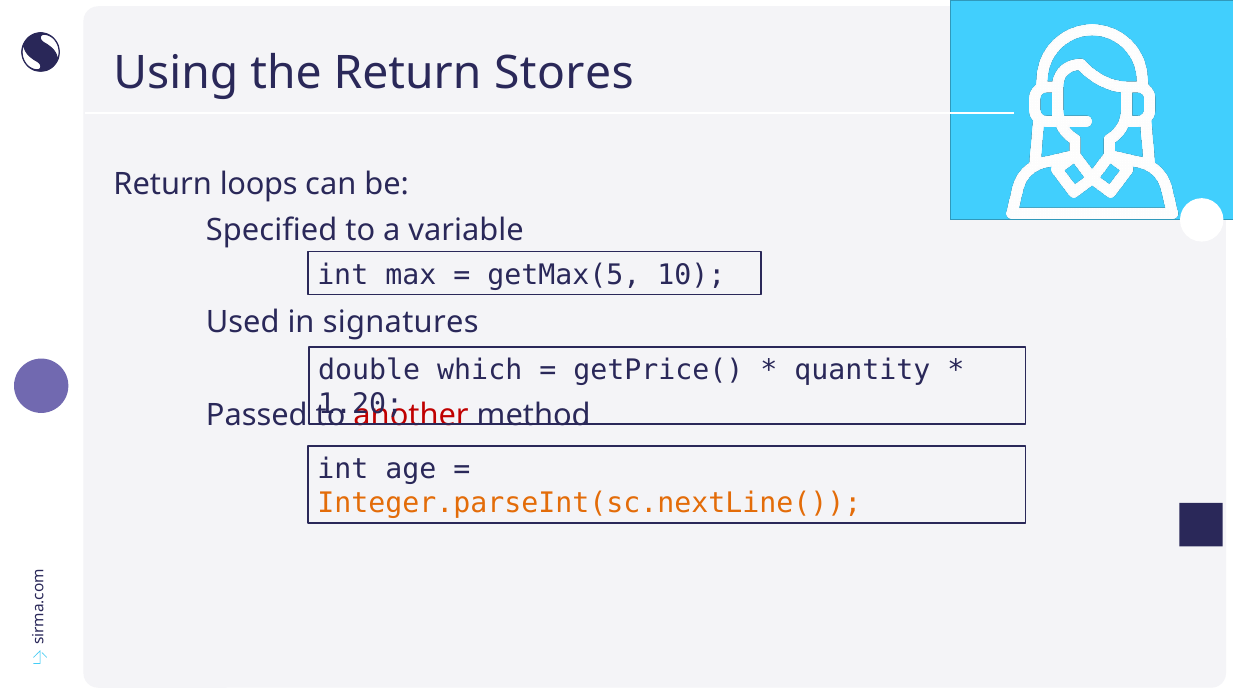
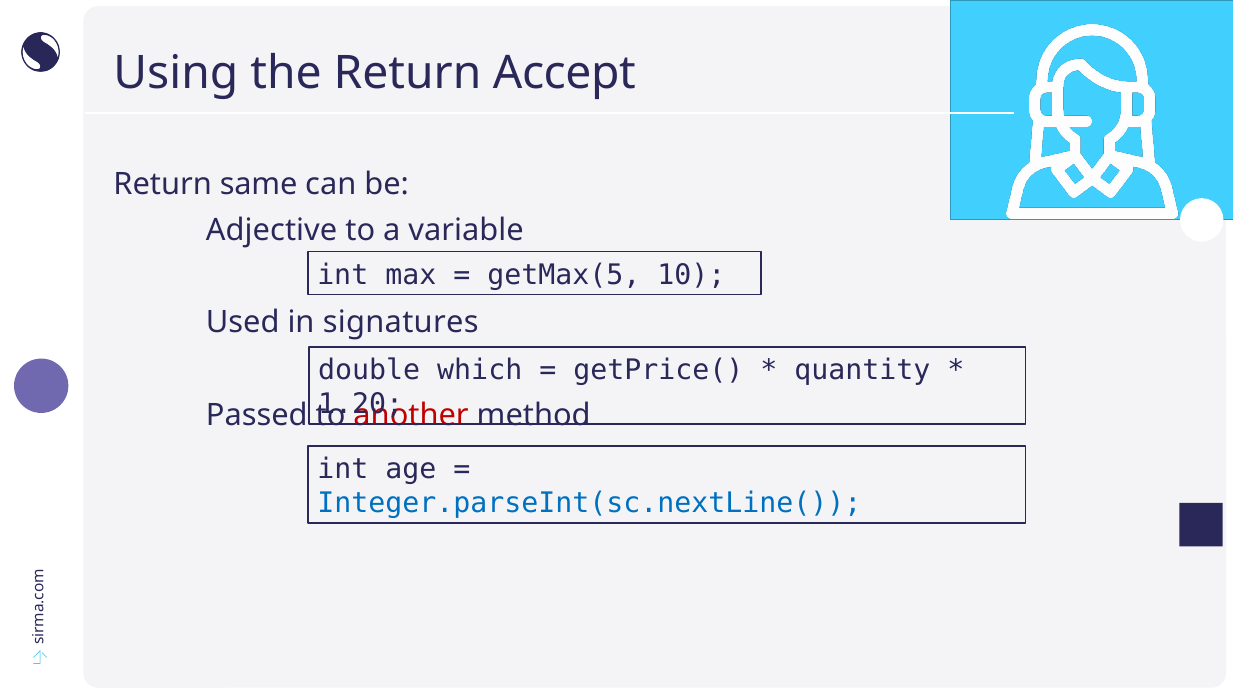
Stores: Stores -> Accept (564, 73)
loops: loops -> same (259, 184)
Specified: Specified -> Adjective (272, 230)
Integer.parseInt(sc.nextLine( colour: orange -> blue (589, 503)
